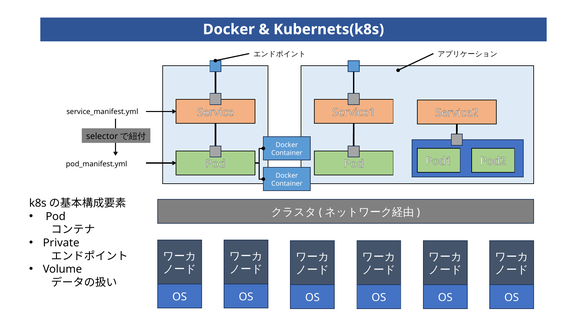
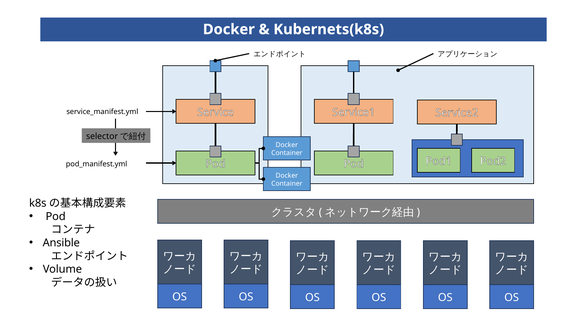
Private: Private -> Ansible (61, 243)
